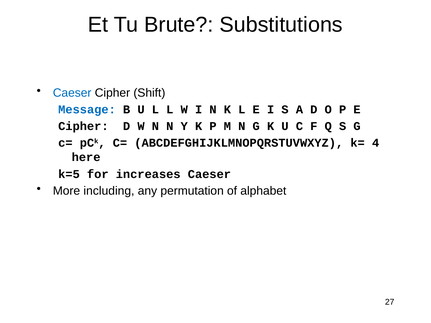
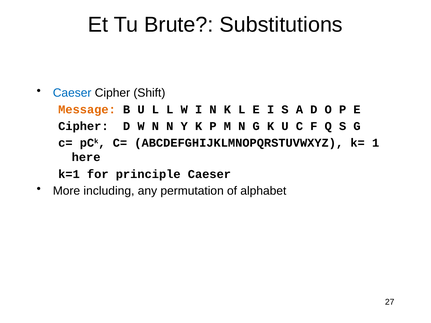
Message colour: blue -> orange (87, 110)
4: 4 -> 1 (376, 143)
k=5: k=5 -> k=1 (69, 174)
increases: increases -> principle (148, 174)
